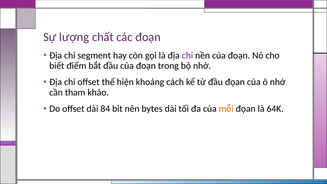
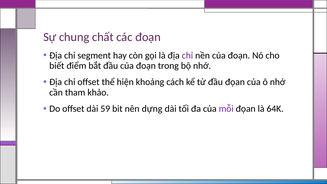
lượng: lượng -> chung (74, 37)
84: 84 -> 59 (105, 109)
bytes: bytes -> dựng (152, 109)
mỗi colour: orange -> purple (226, 109)
